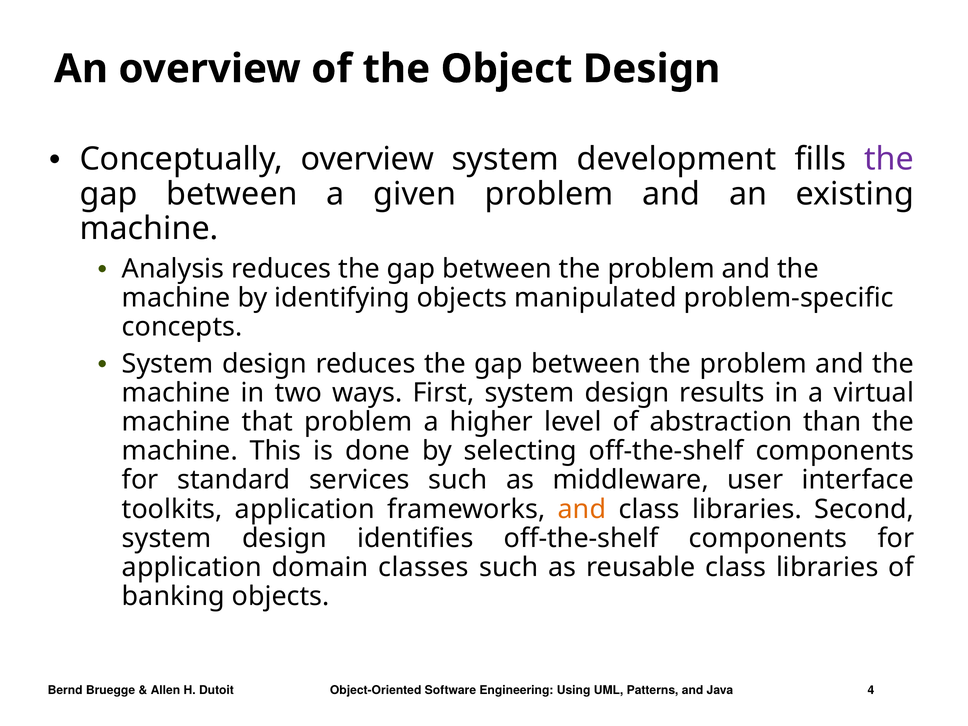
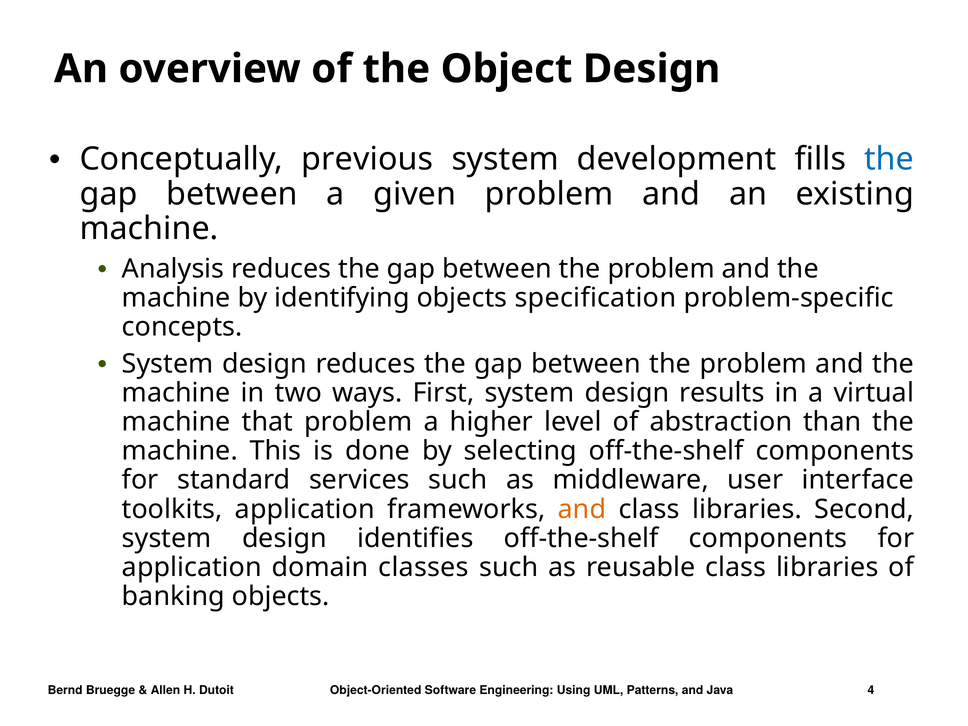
Conceptually overview: overview -> previous (367, 159)
the colour: purple -> blue (889, 159)
manipulated: manipulated -> specification (595, 298)
